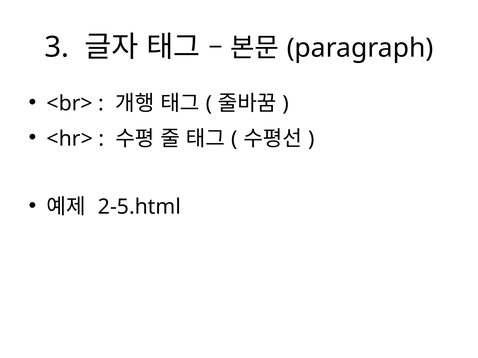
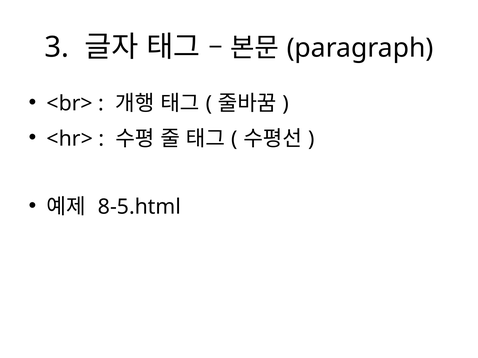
2-5.html: 2-5.html -> 8-5.html (139, 207)
